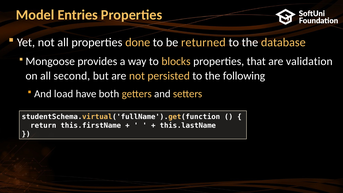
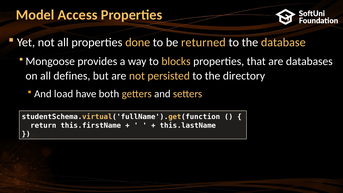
Entries: Entries -> Access (78, 15)
validation: validation -> databases (309, 61)
second: second -> defines (72, 76)
following: following -> directory (244, 76)
